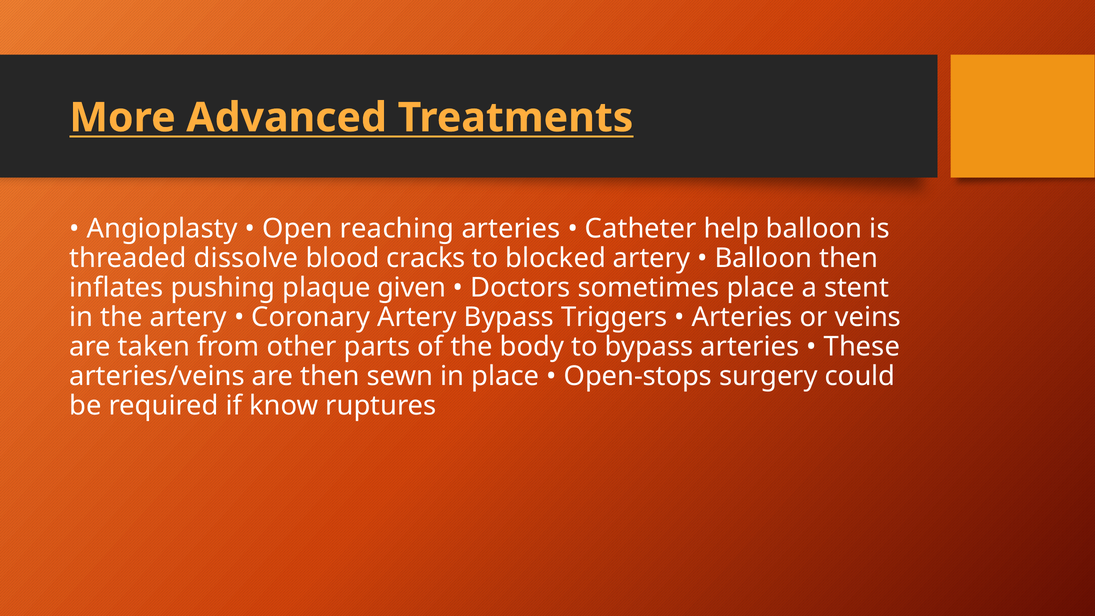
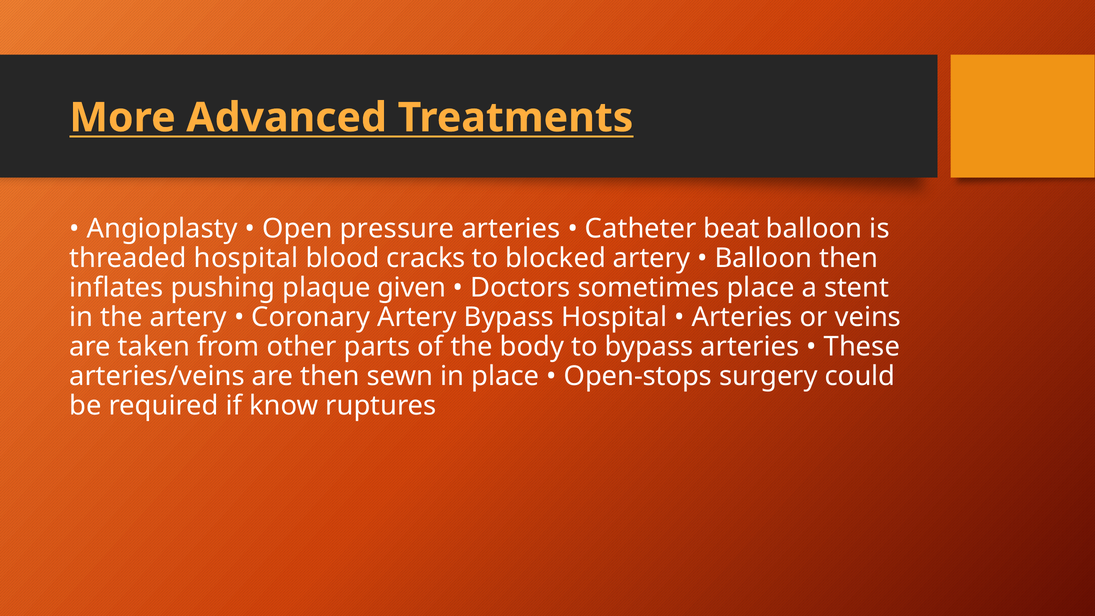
reaching: reaching -> pressure (397, 229)
help: help -> beat (731, 229)
threaded dissolve: dissolve -> hospital (246, 258)
Bypass Triggers: Triggers -> Hospital (614, 317)
